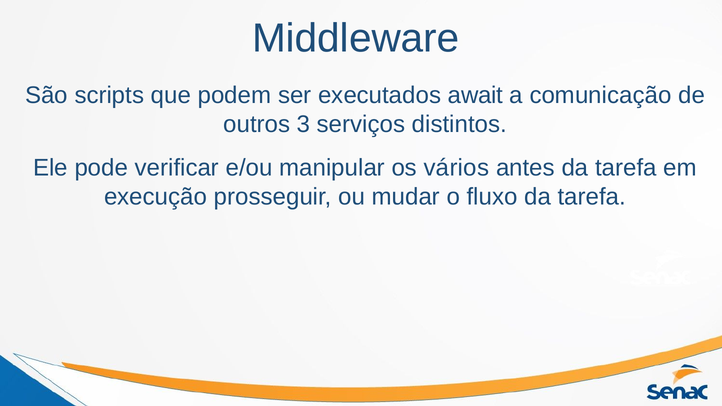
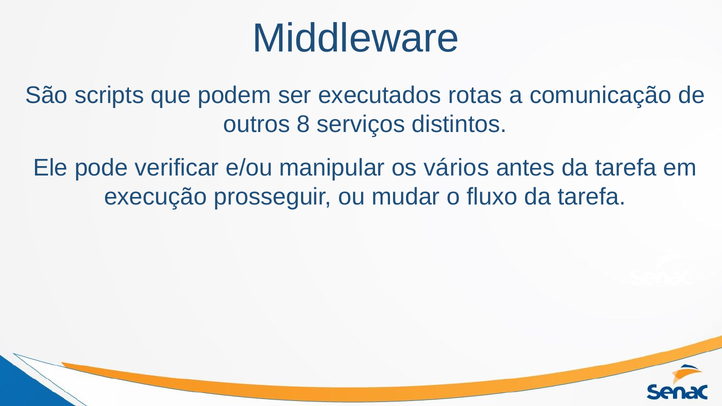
await: await -> rotas (475, 95)
3: 3 -> 8 (304, 124)
